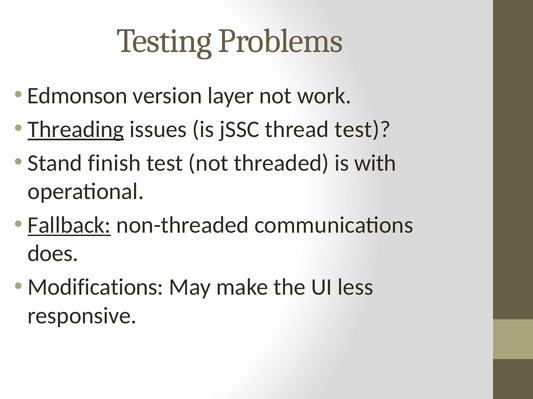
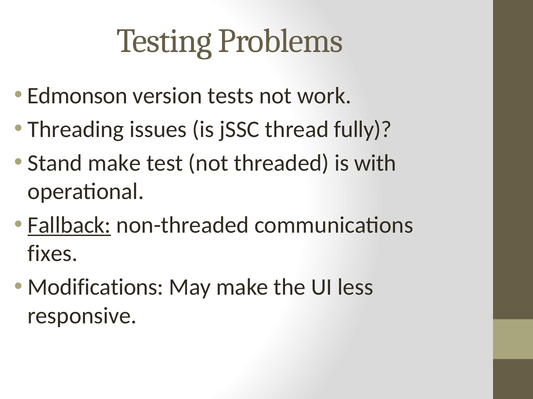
layer: layer -> tests (231, 96)
Threading underline: present -> none (76, 130)
thread test: test -> fully (363, 130)
Stand finish: finish -> make (114, 163)
does: does -> fixes (53, 254)
